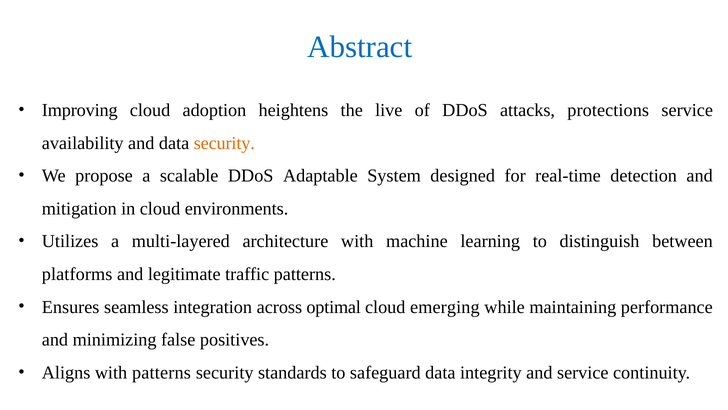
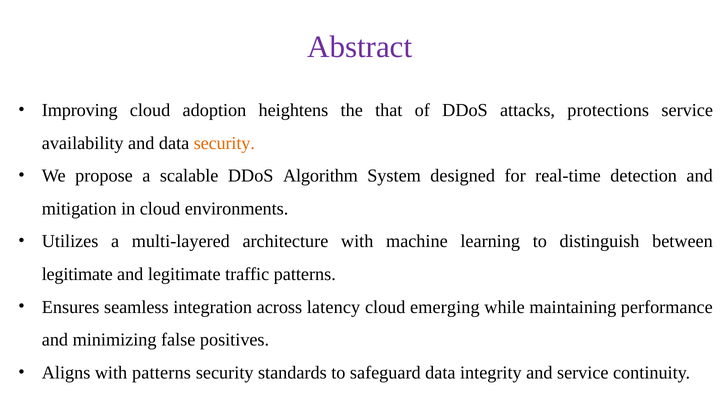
Abstract colour: blue -> purple (360, 47)
live: live -> that (389, 110)
Adaptable: Adaptable -> Algorithm (320, 176)
platforms: platforms -> legitimate (77, 274)
optimal: optimal -> latency (334, 307)
